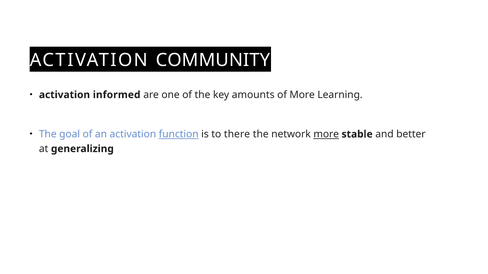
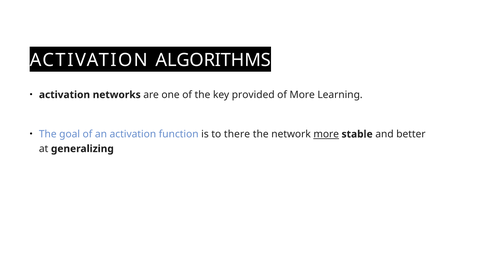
COMMUNITY: COMMUNITY -> ALGORITHMS (213, 60)
informed: informed -> networks (117, 95)
amounts: amounts -> provided (253, 95)
function underline: present -> none (179, 134)
